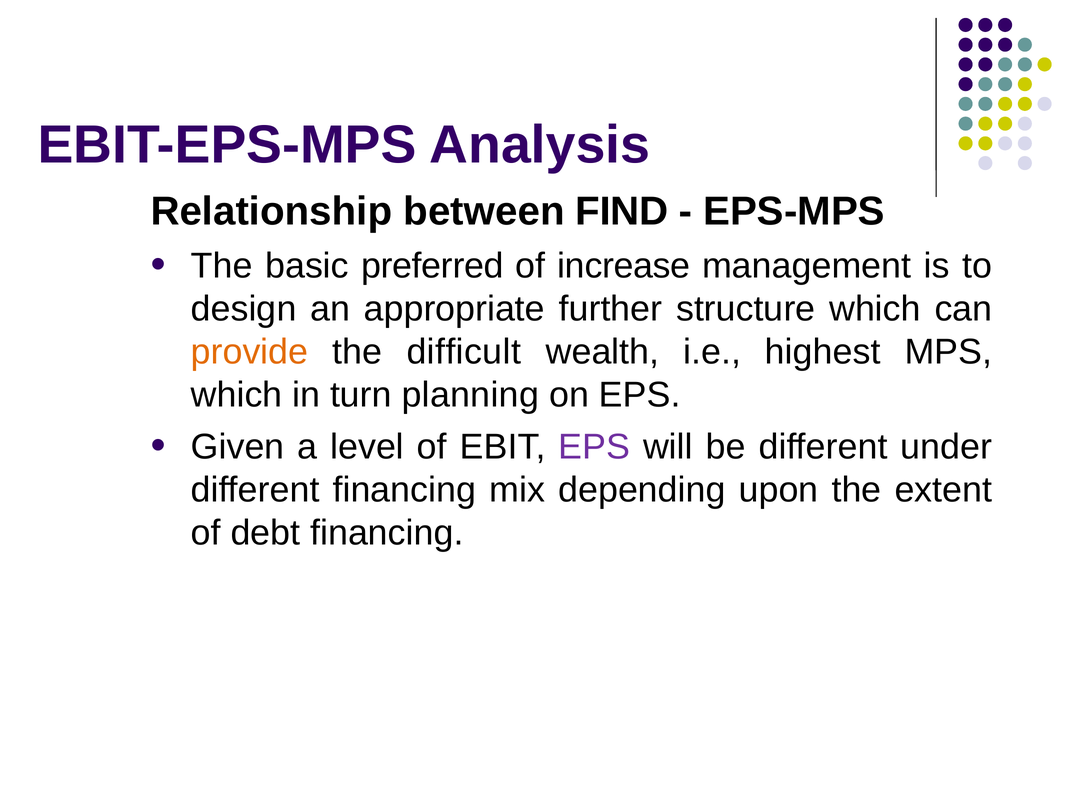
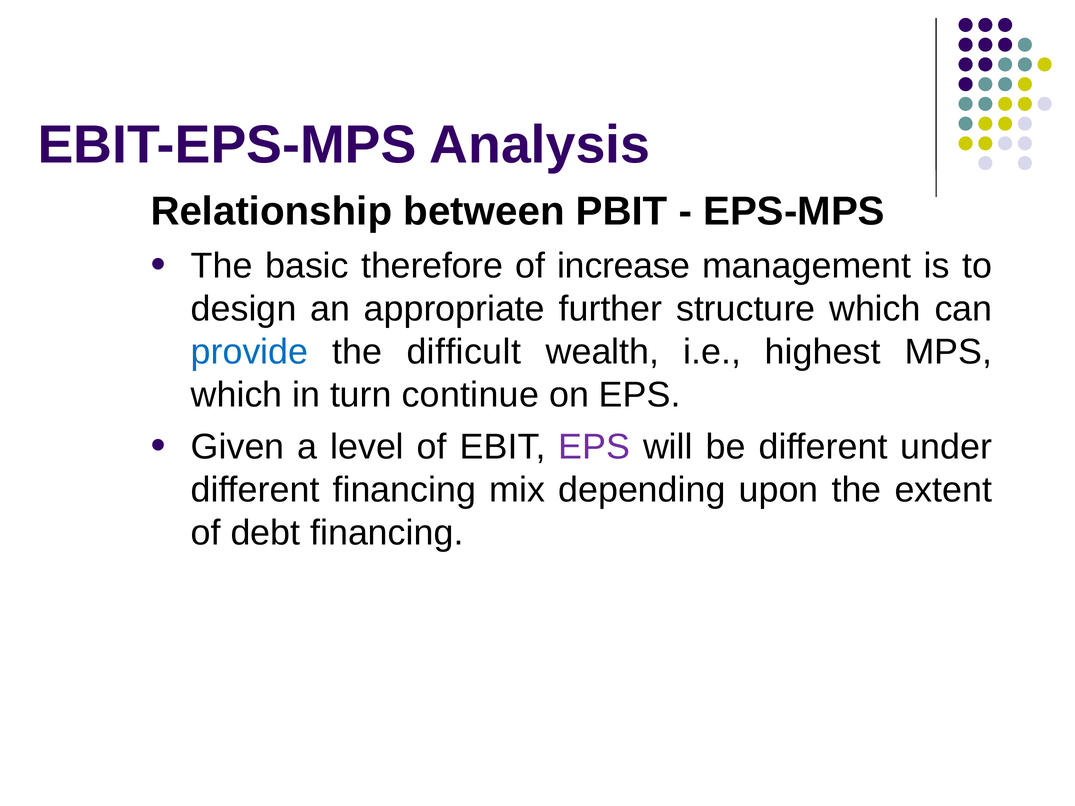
FIND: FIND -> PBIT (622, 212)
preferred: preferred -> therefore (432, 266)
provide colour: orange -> blue (250, 352)
planning: planning -> continue (470, 395)
